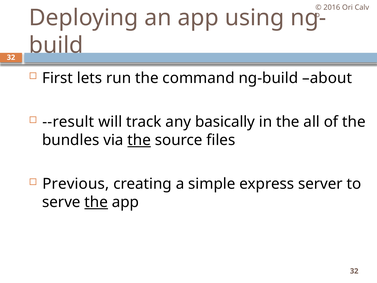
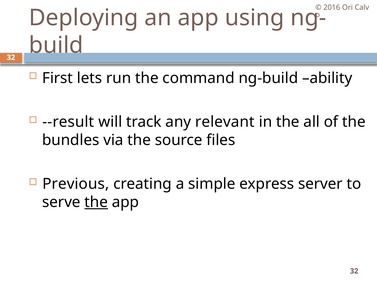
about: about -> ability (327, 78)
basically: basically -> relevant (225, 122)
the underline: present -> none (139, 140)
